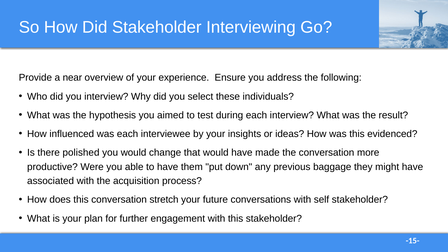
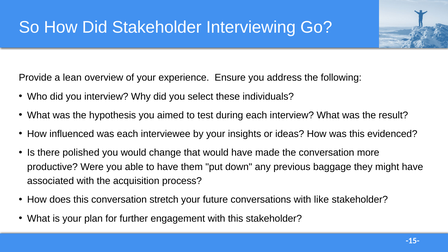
near: near -> lean (72, 78)
self: self -> like (321, 200)
